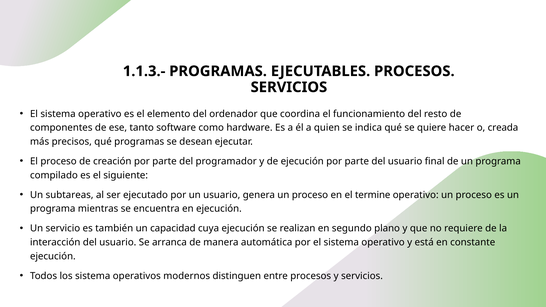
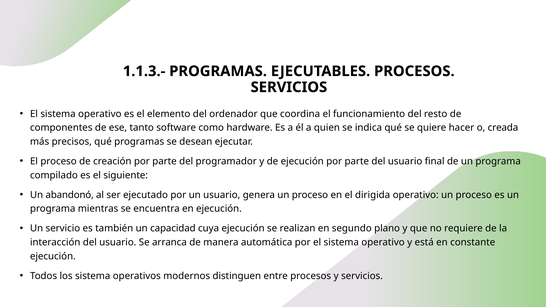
subtareas: subtareas -> abandonó (70, 195)
termine: termine -> dirigida (373, 195)
